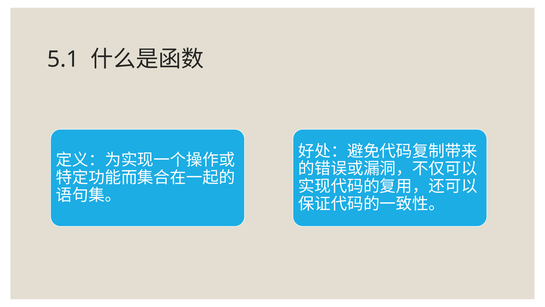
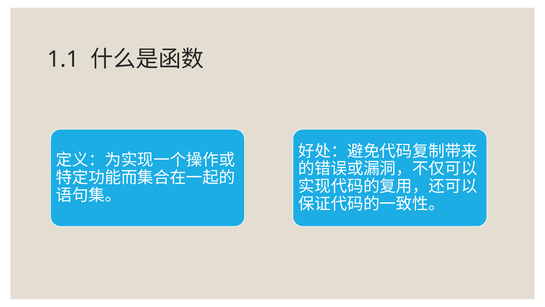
5.1: 5.1 -> 1.1 (63, 59)
